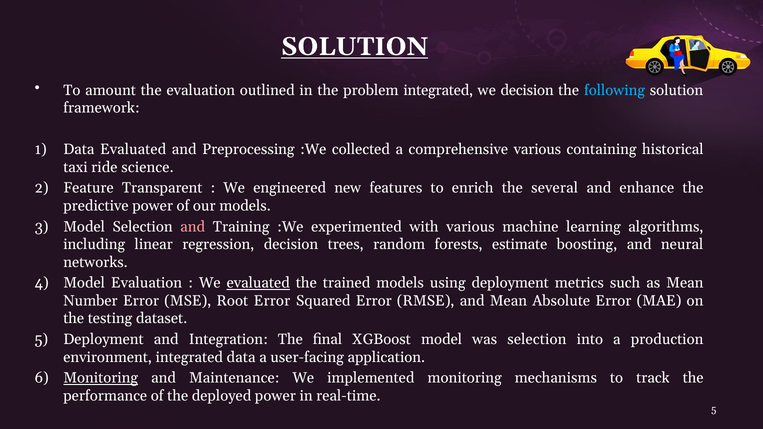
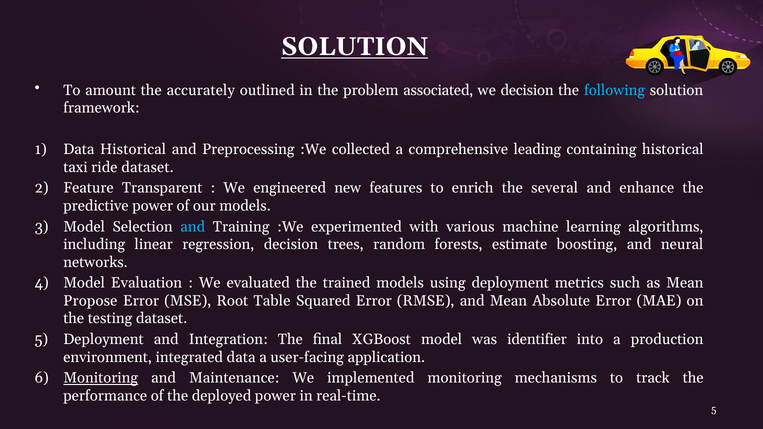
the evaluation: evaluation -> accurately (201, 90)
problem integrated: integrated -> associated (438, 90)
Data Evaluated: Evaluated -> Historical (133, 150)
comprehensive various: various -> leading (537, 150)
ride science: science -> dataset (147, 167)
and colour: pink -> light blue (193, 227)
evaluated underline: present -> none (258, 283)
Number: Number -> Propose (90, 301)
Root Error: Error -> Table (272, 301)
was selection: selection -> identifier (537, 340)
